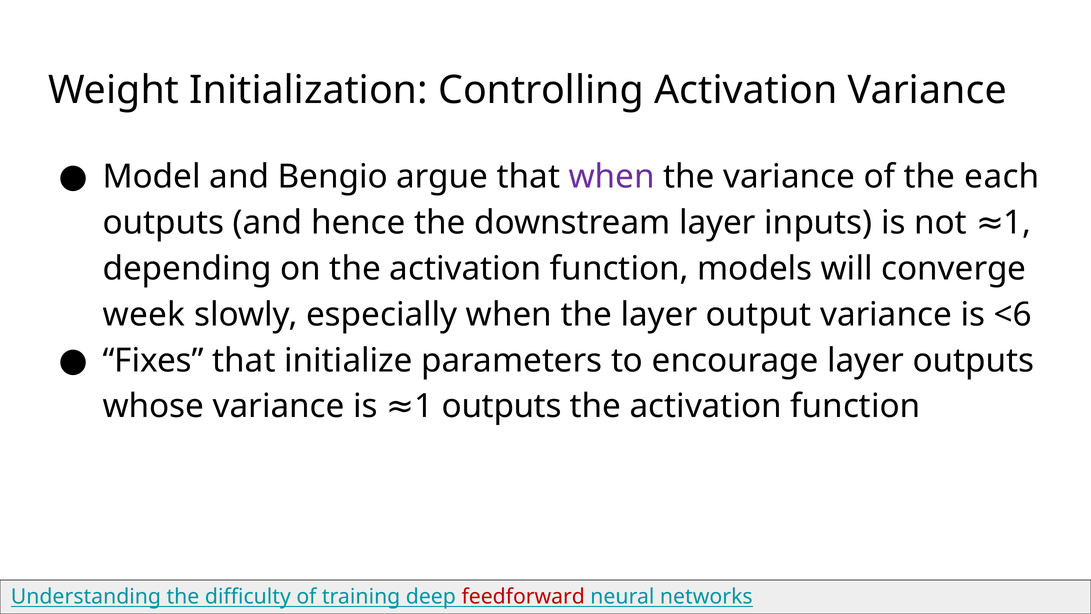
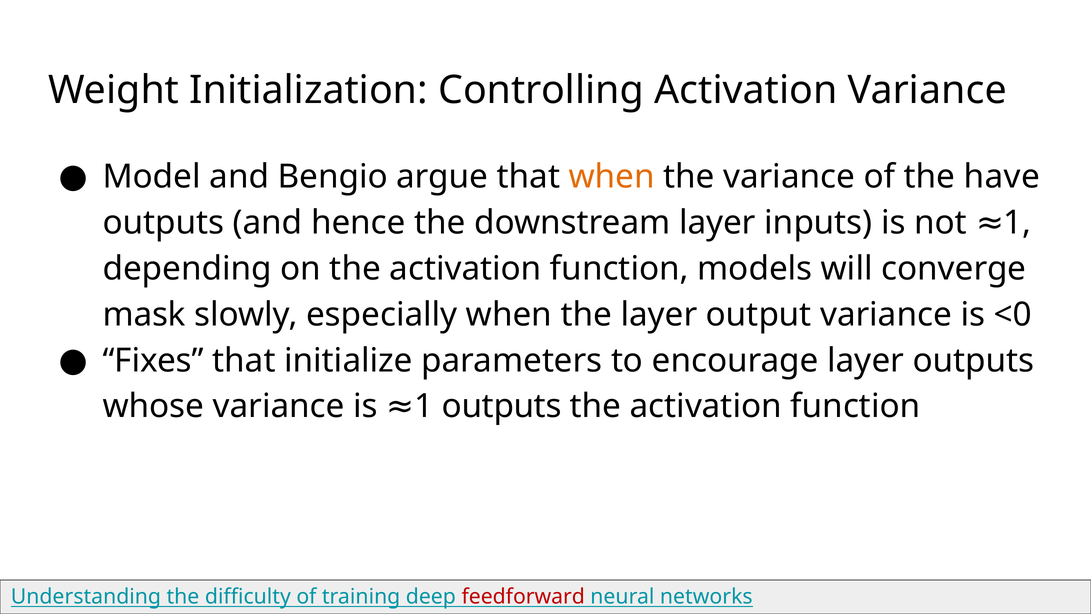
when colour: purple -> orange (612, 177)
each: each -> have (1002, 177)
week: week -> mask (144, 314)
<6: <6 -> <0 (1013, 314)
